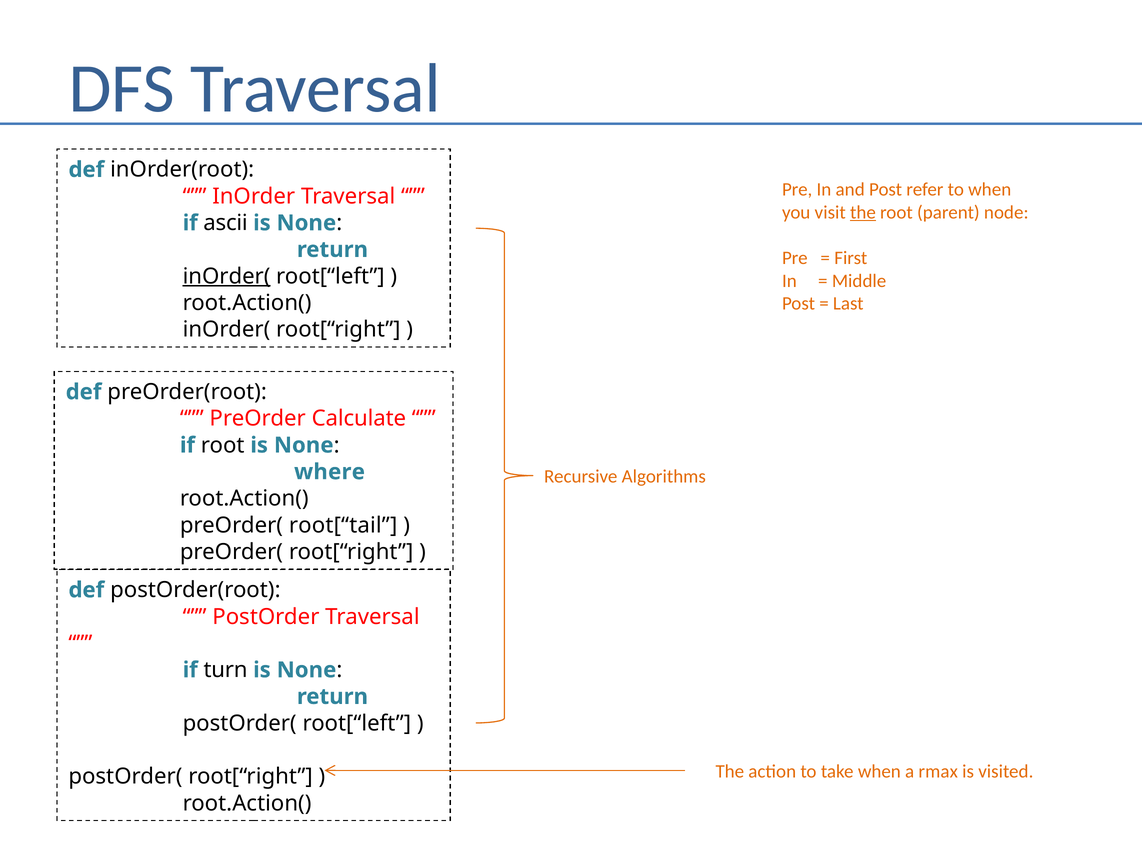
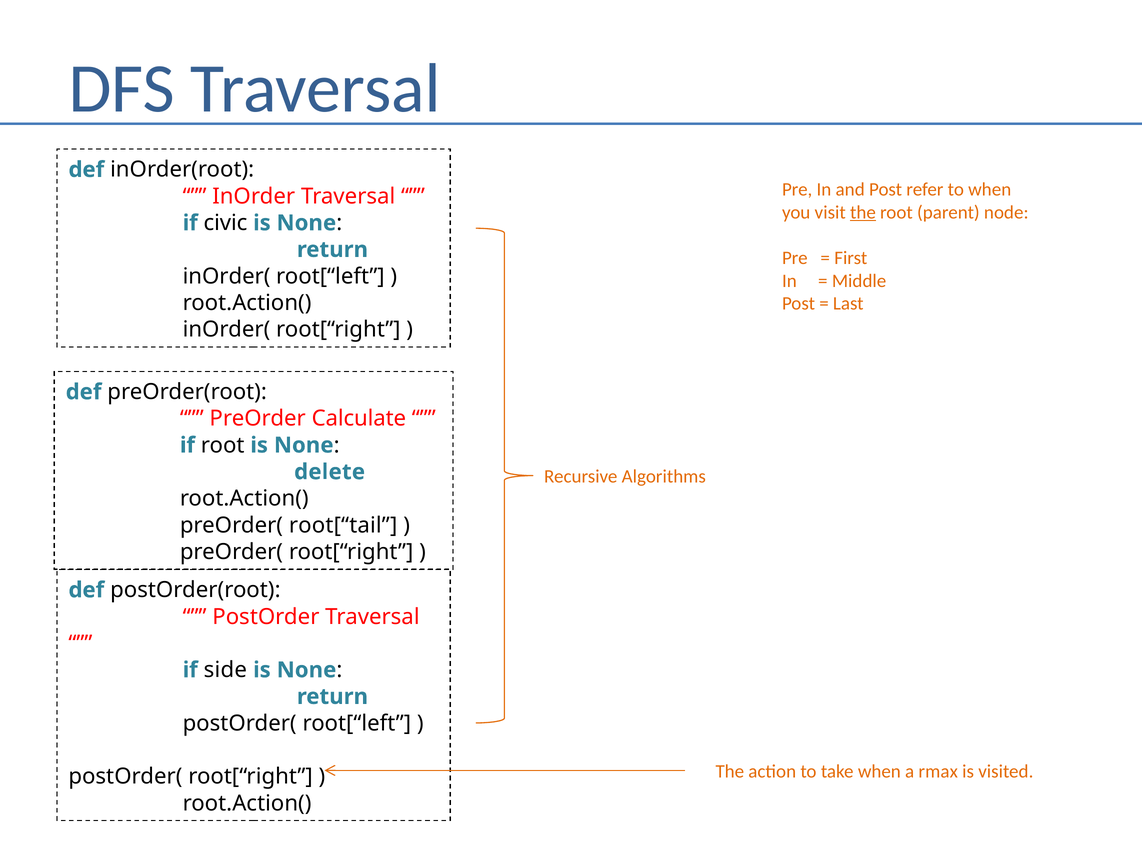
ascii: ascii -> civic (225, 223)
inOrder( underline: present -> none (227, 276)
where: where -> delete (330, 472)
turn: turn -> side (225, 670)
